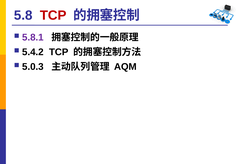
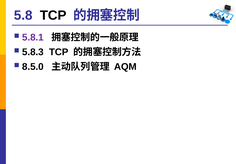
TCP colour: red -> black (53, 15)
5.4.2: 5.4.2 -> 5.8.3 (33, 52)
5.0.3: 5.0.3 -> 8.5.0 (33, 66)
